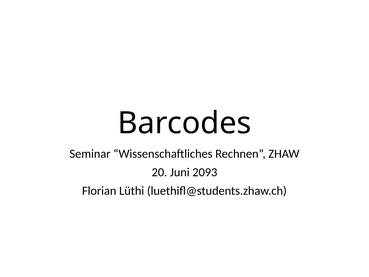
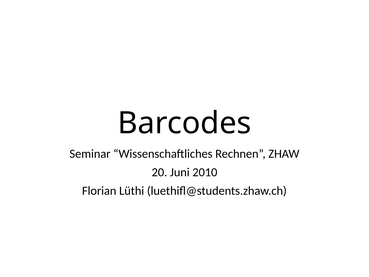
2093: 2093 -> 2010 (205, 172)
